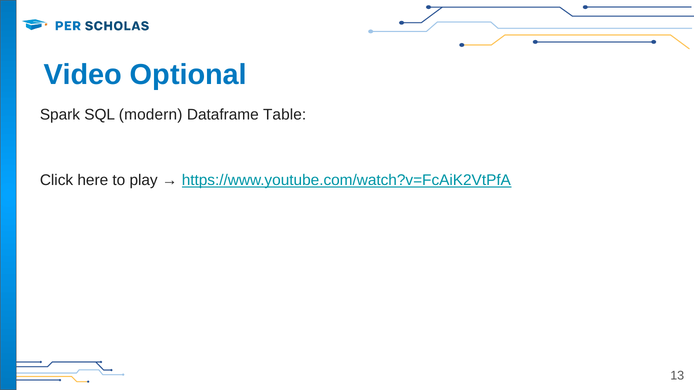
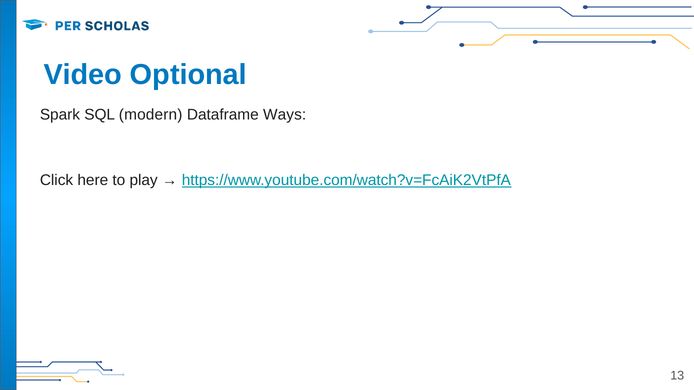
Table: Table -> Ways (285, 115)
